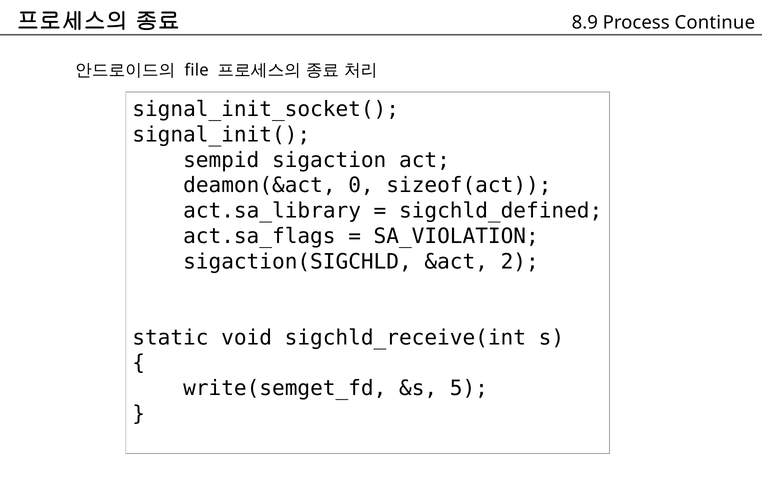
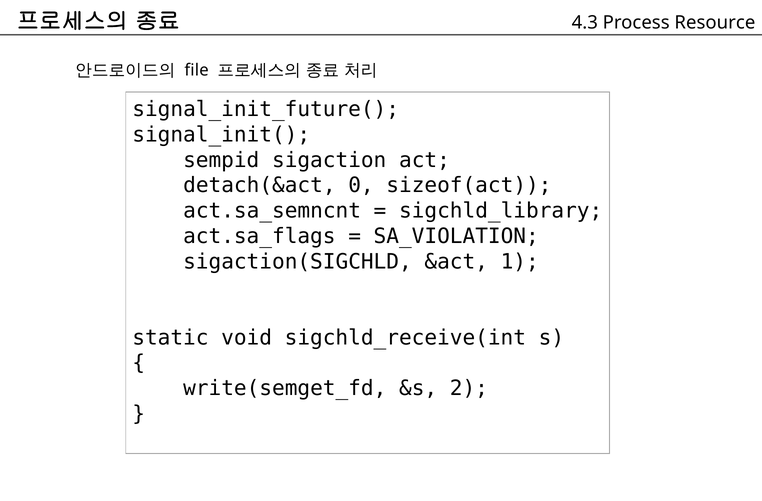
8.9: 8.9 -> 4.3 (585, 22)
Continue: Continue -> Resource (715, 22)
signal_init_socket(: signal_init_socket( -> signal_init_future( (266, 109)
deamon(&act: deamon(&act -> detach(&act (259, 185)
act.sa_library: act.sa_library -> act.sa_semncnt (272, 211)
sigchld_defined: sigchld_defined -> sigchld_library (501, 211)
2: 2 -> 1 (520, 261)
5: 5 -> 2 (469, 388)
